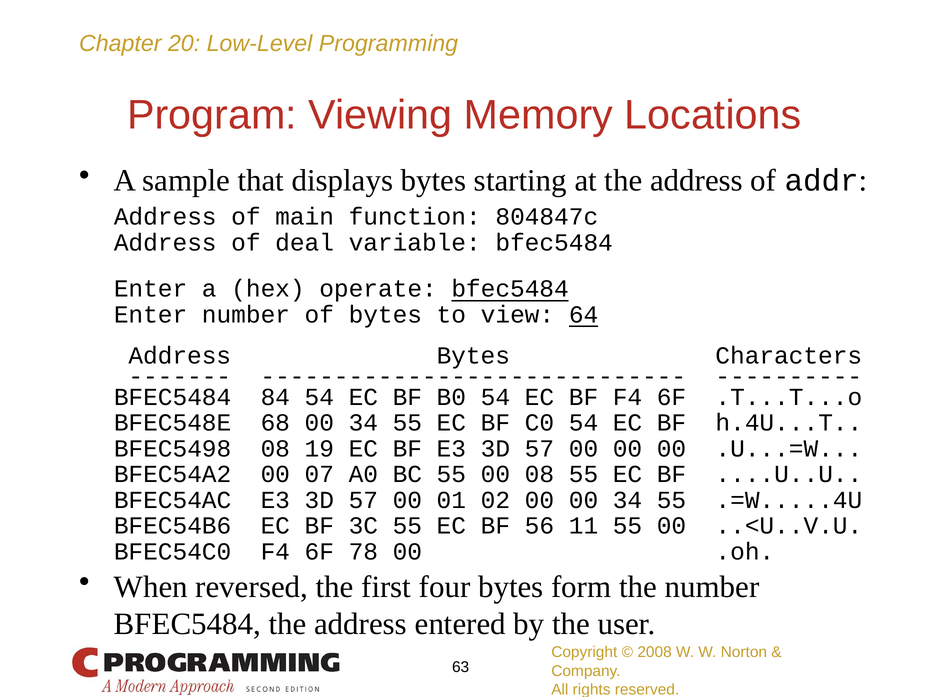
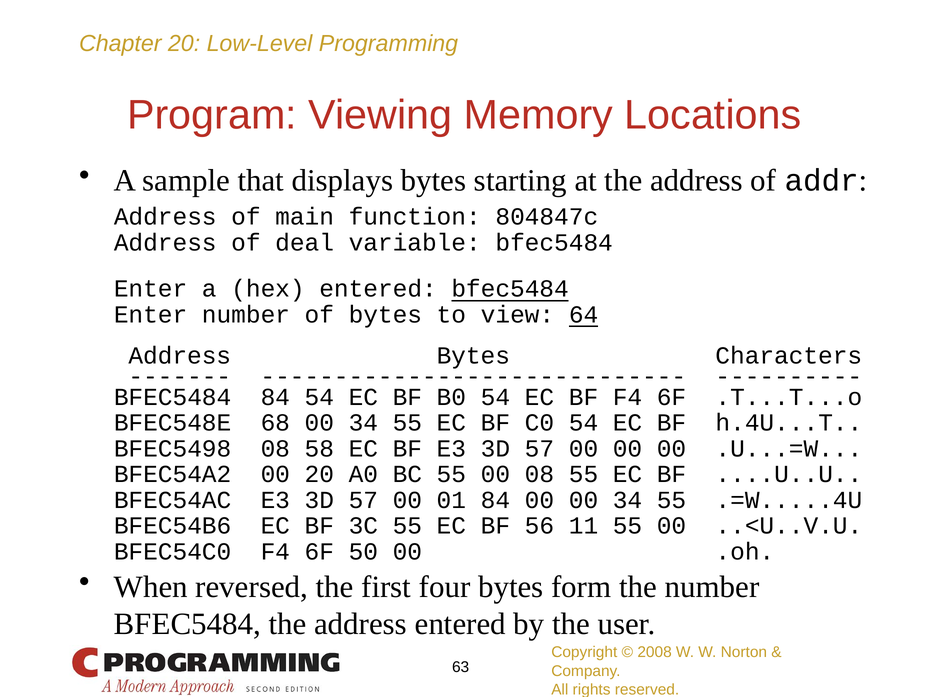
hex operate: operate -> entered (378, 289)
19: 19 -> 58 (319, 448)
00 07: 07 -> 20 (319, 474)
01 02: 02 -> 84 (495, 500)
78: 78 -> 50 (363, 551)
